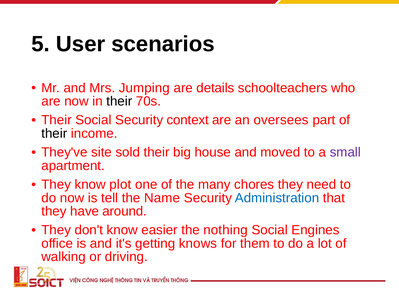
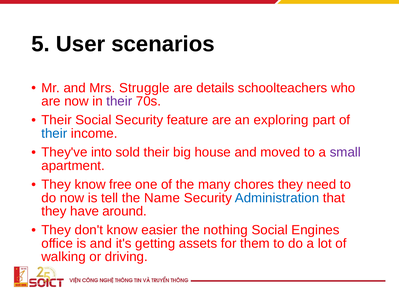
Jumping: Jumping -> Struggle (144, 88)
their colour: black -> purple (119, 101)
context: context -> feature (188, 120)
oversees: oversees -> exploring (281, 120)
their colour: black -> blue (54, 134)
site: site -> into (102, 152)
plot: plot -> free (120, 185)
knows: knows -> assets (198, 244)
